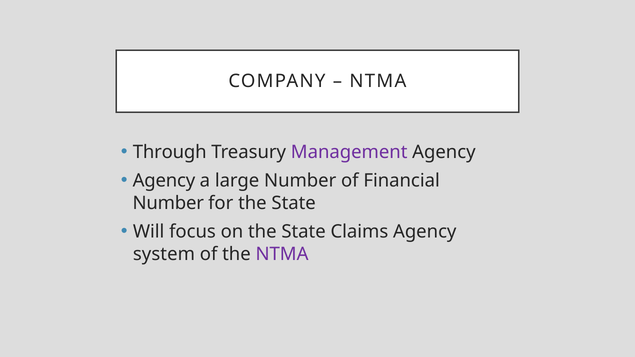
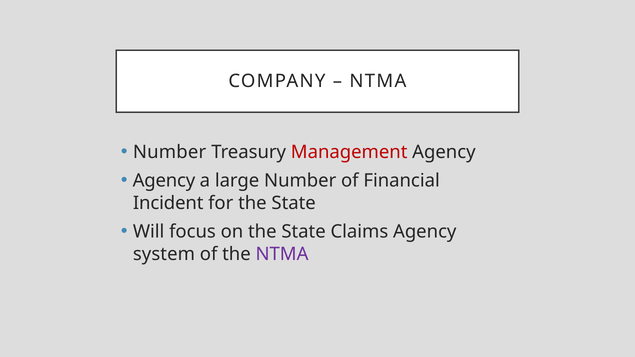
Through: Through -> Number (170, 152)
Management colour: purple -> red (349, 152)
Number: Number -> Incident (168, 203)
